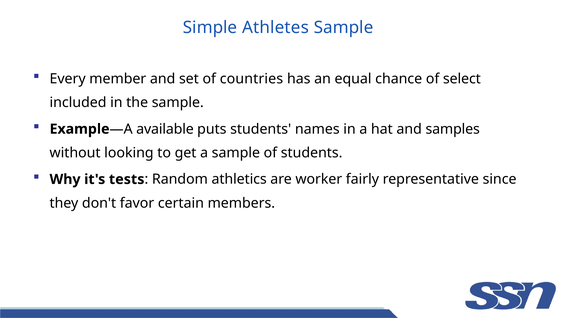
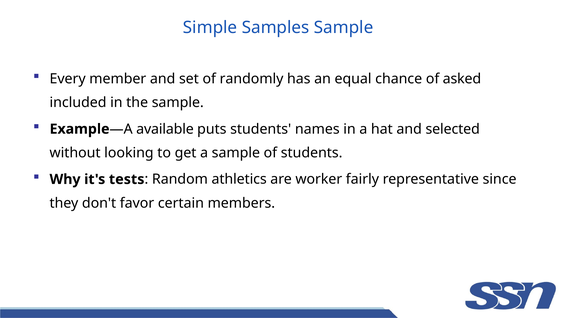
Athletes: Athletes -> Samples (276, 28)
countries: countries -> randomly (252, 79)
select: select -> asked (462, 79)
samples: samples -> selected (453, 129)
